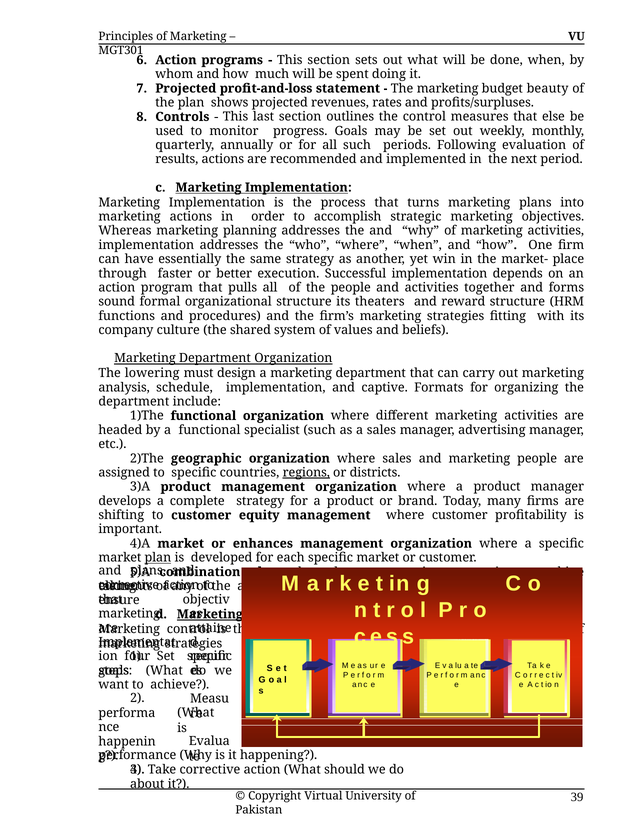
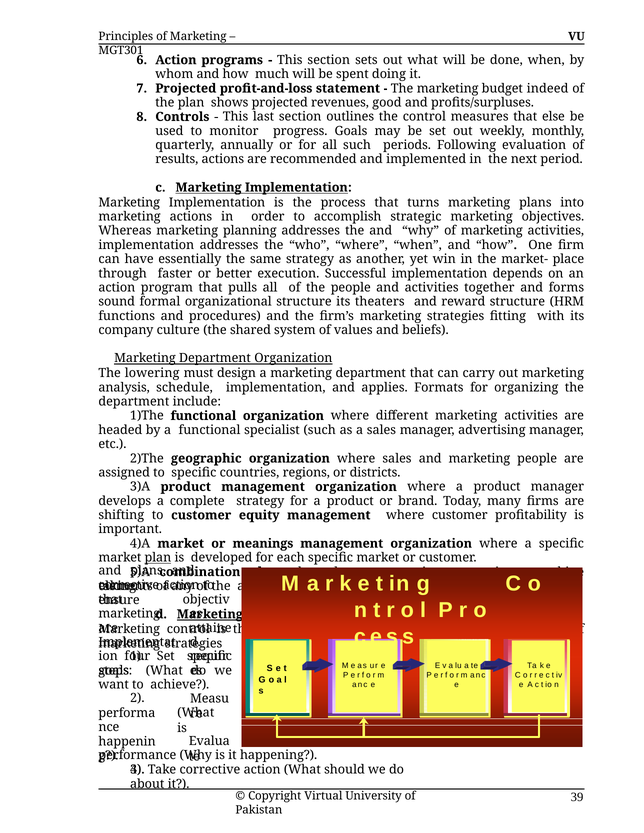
beauty: beauty -> indeed (548, 88)
rates: rates -> good (387, 103)
captive: captive -> applies (385, 388)
regions underline: present -> none (306, 473)
enhances: enhances -> meanings (263, 544)
